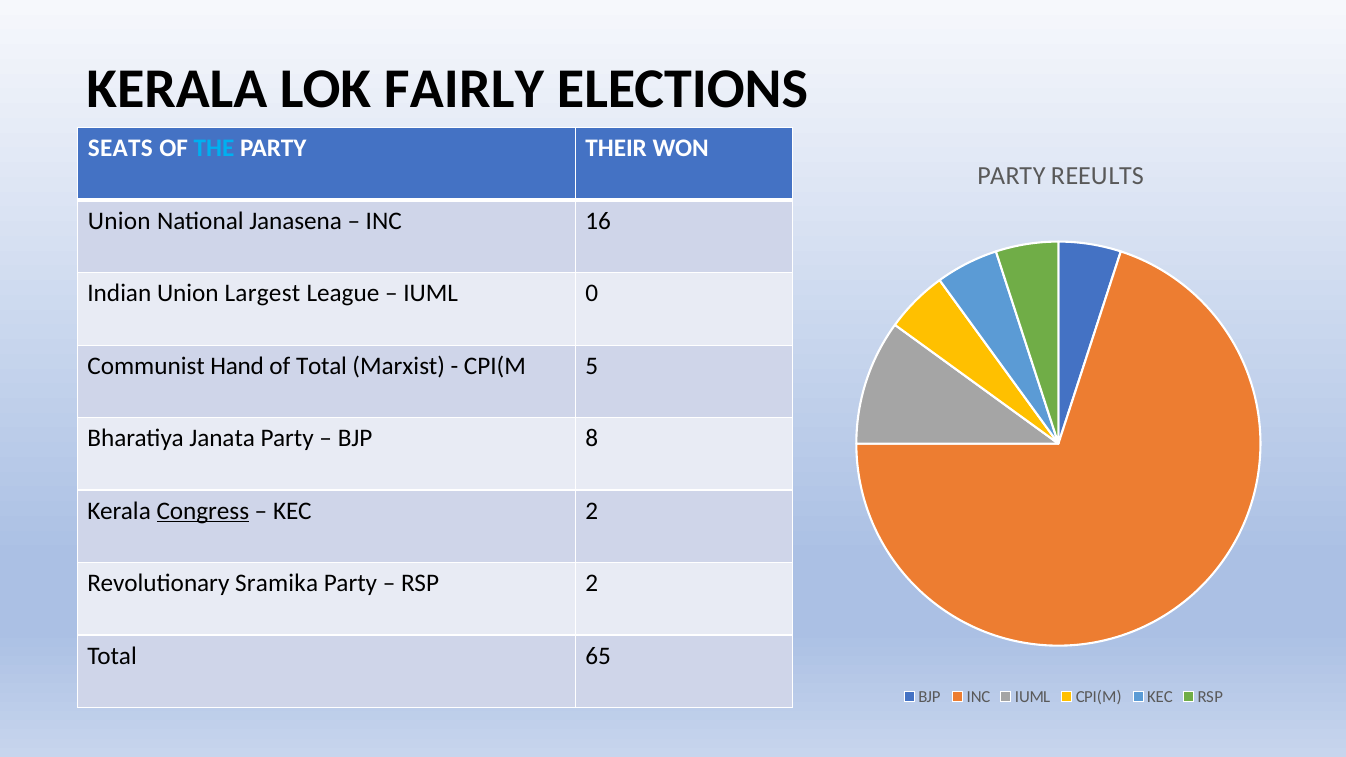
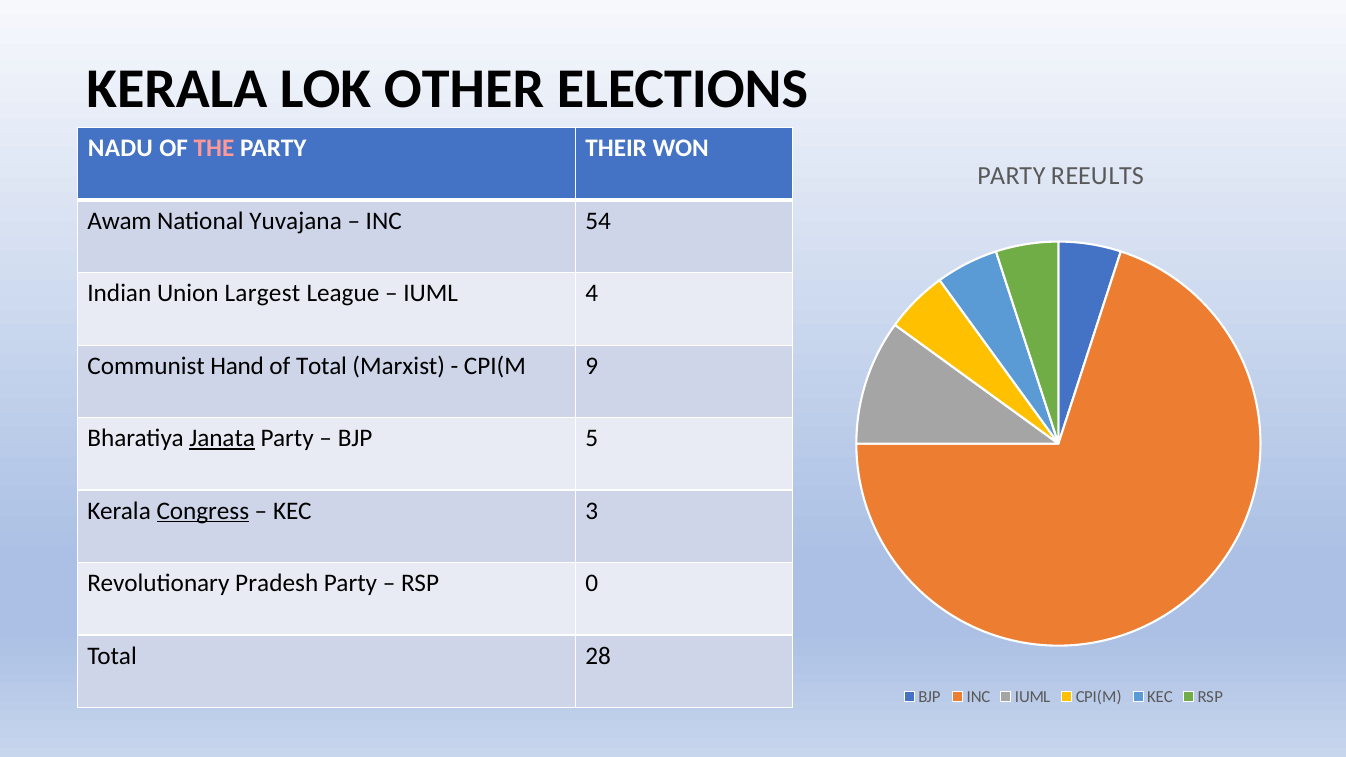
FAIRLY: FAIRLY -> OTHER (464, 89)
SEATS: SEATS -> NADU (120, 149)
THE colour: light blue -> pink (214, 149)
Union: Union -> Awam (120, 221)
Janasena: Janasena -> Yuvajana (296, 221)
16: 16 -> 54 (598, 221)
0: 0 -> 4 (592, 294)
5: 5 -> 9 (592, 366)
Janata underline: none -> present (222, 438)
8: 8 -> 5 (592, 438)
KEC 2: 2 -> 3 (592, 511)
Sramika: Sramika -> Pradesh (277, 583)
RSP 2: 2 -> 0 (592, 583)
65: 65 -> 28 (598, 656)
